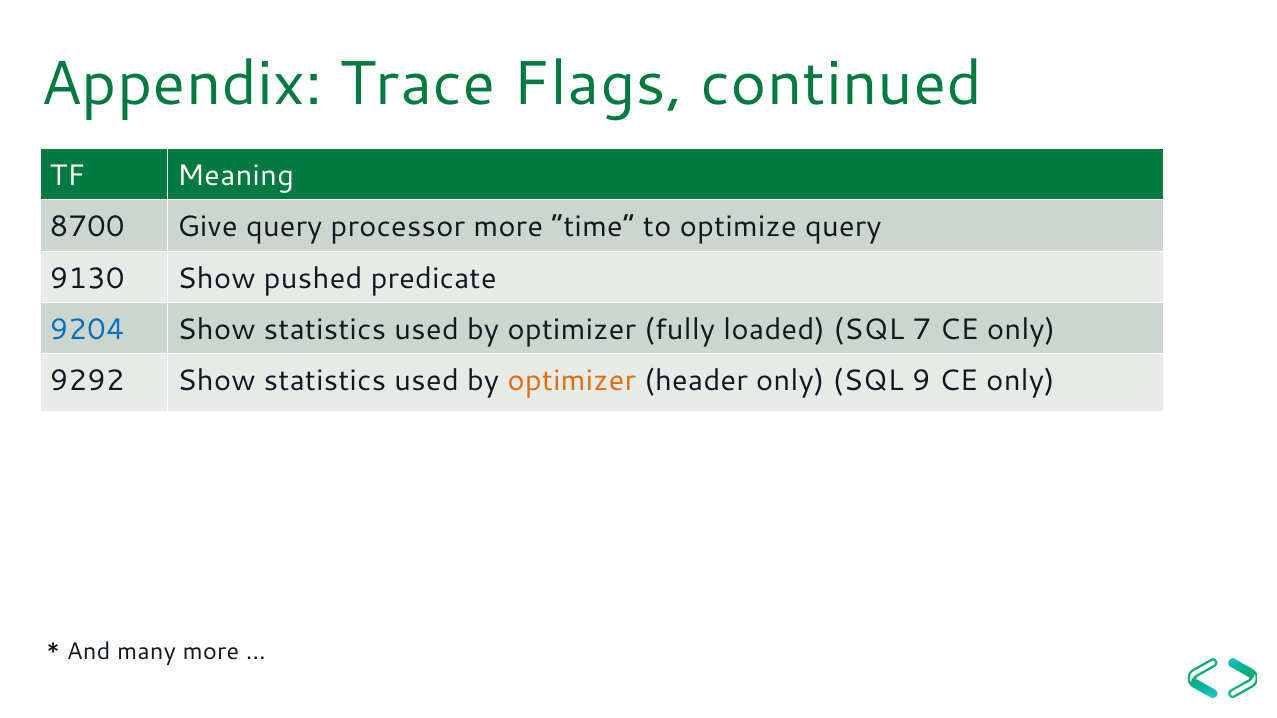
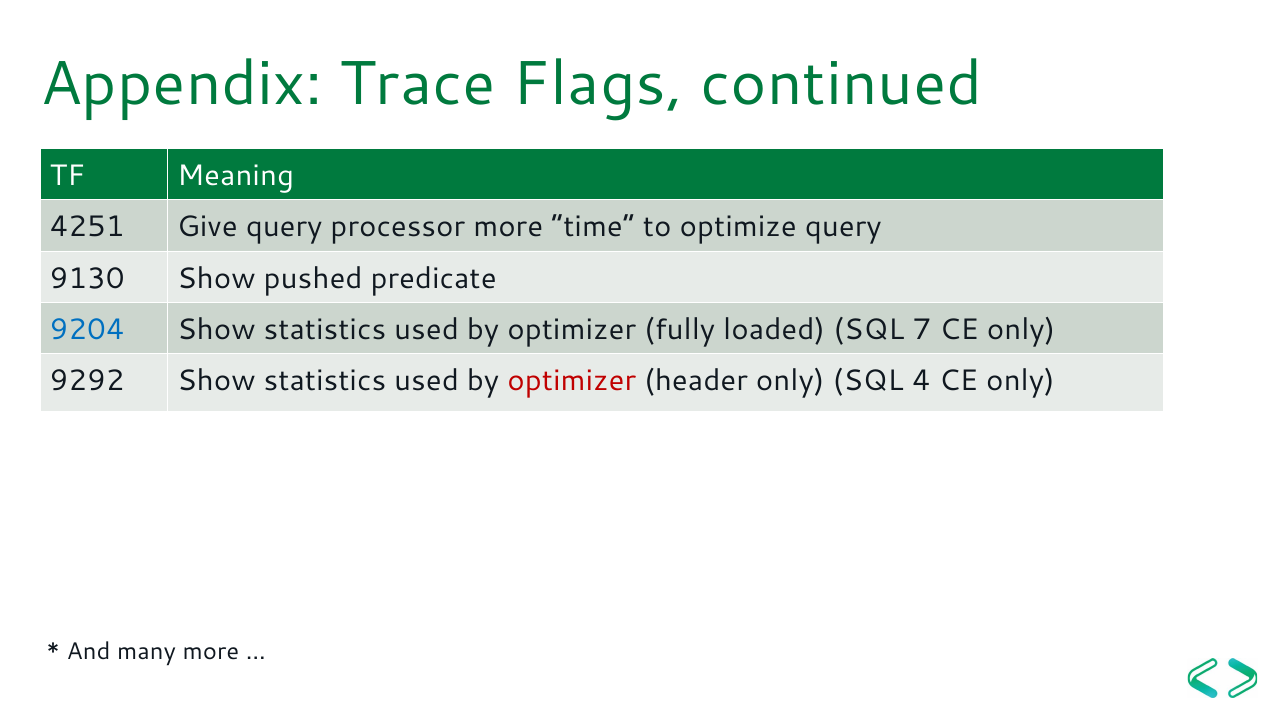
8700: 8700 -> 4251 (87, 227)
optimizer colour: orange -> red (572, 381)
9: 9 -> 4 (921, 381)
